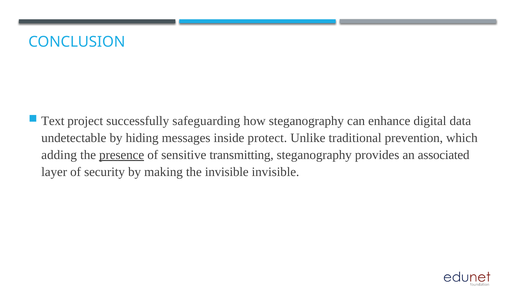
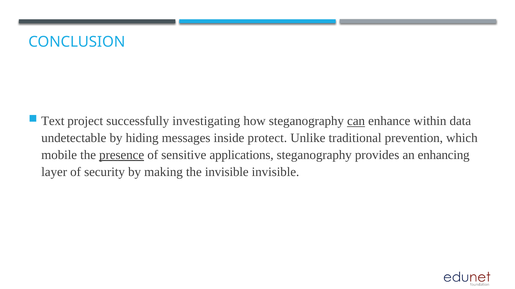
safeguarding: safeguarding -> investigating (206, 121)
can underline: none -> present (356, 121)
digital: digital -> within (430, 121)
adding: adding -> mobile (59, 155)
transmitting: transmitting -> applications (242, 155)
associated: associated -> enhancing (444, 155)
